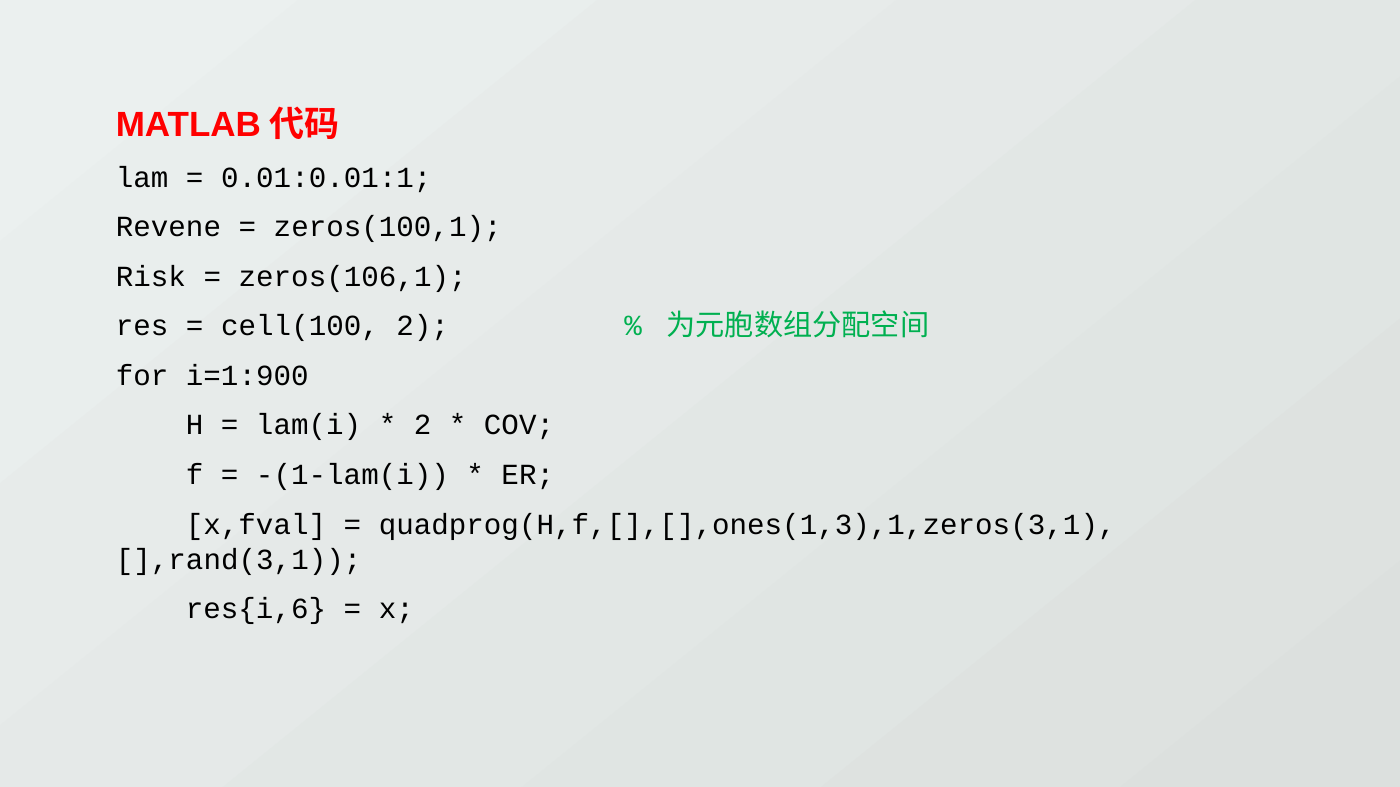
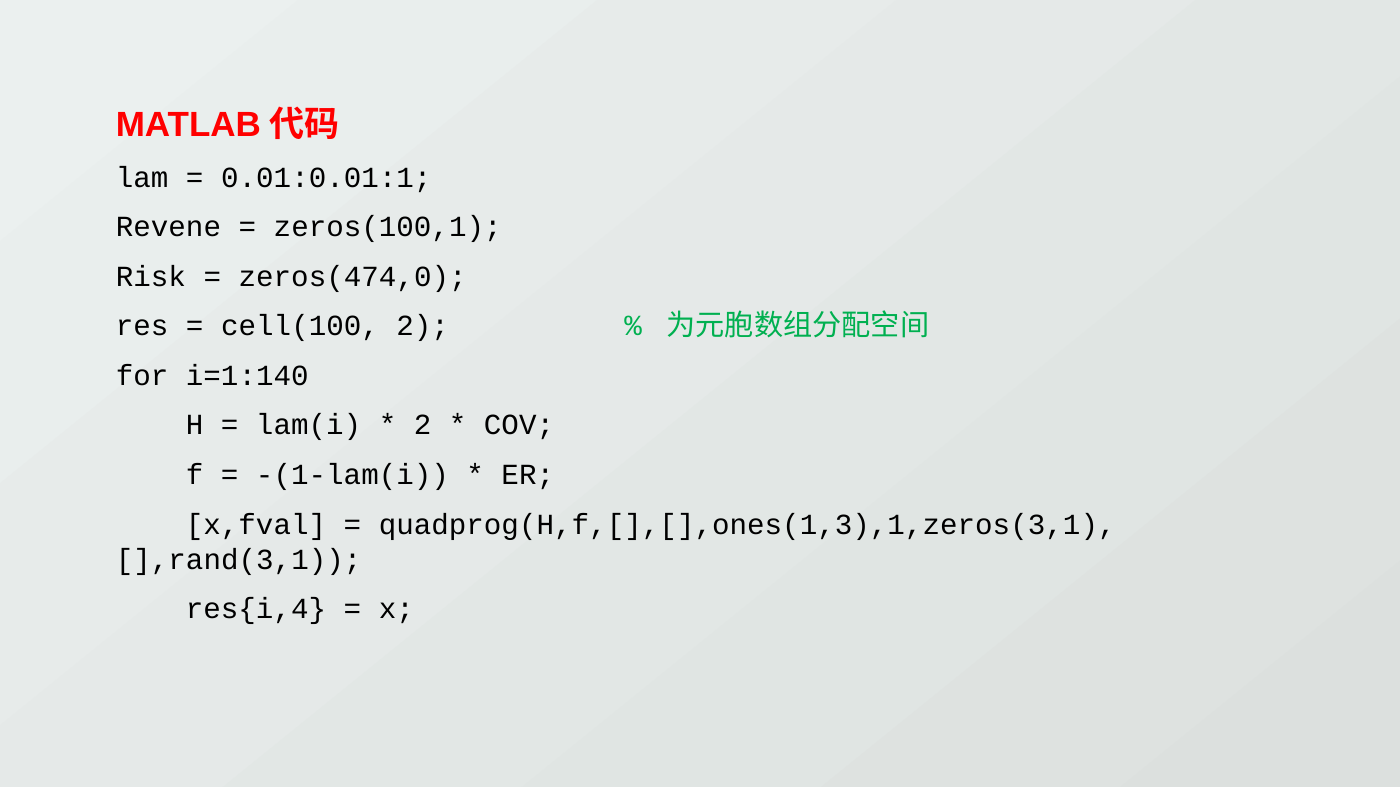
zeros(106,1: zeros(106,1 -> zeros(474,0 (353, 277)
i=1:900: i=1:900 -> i=1:140 (247, 376)
res{i,6: res{i,6 -> res{i,4 (256, 609)
